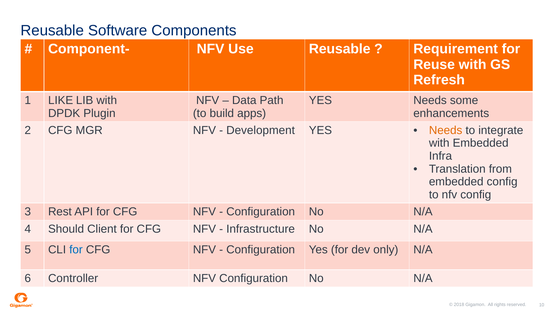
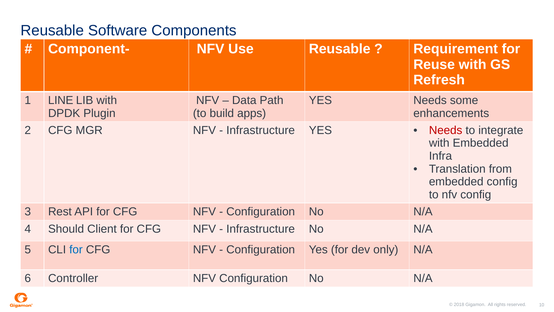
LIKE: LIKE -> LINE (61, 100)
Development: Development -> Infrastructure (261, 130)
Needs colour: orange -> red (446, 130)
